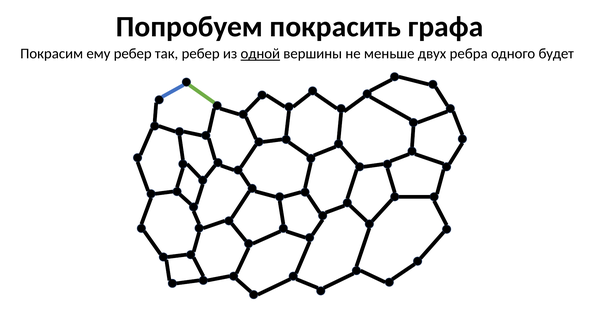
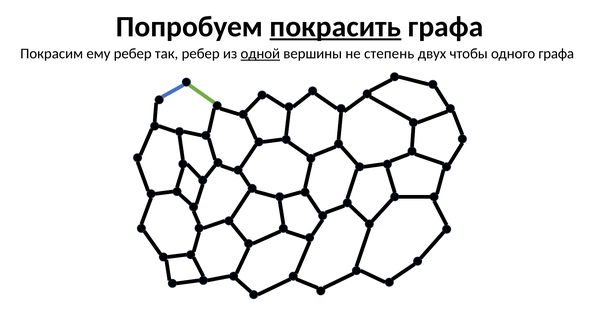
покрасить underline: none -> present (335, 27)
меньше: меньше -> степень (389, 54)
ребра: ребра -> чтобы (469, 54)
одного будет: будет -> графа (556, 54)
